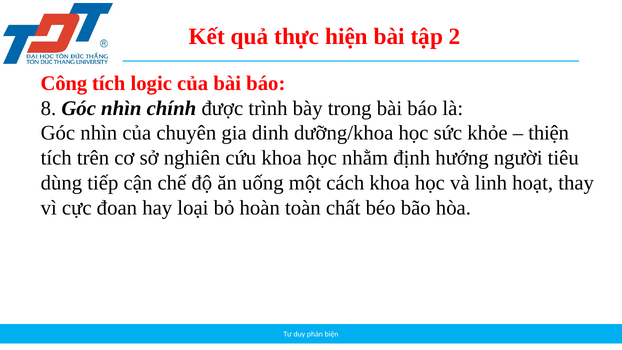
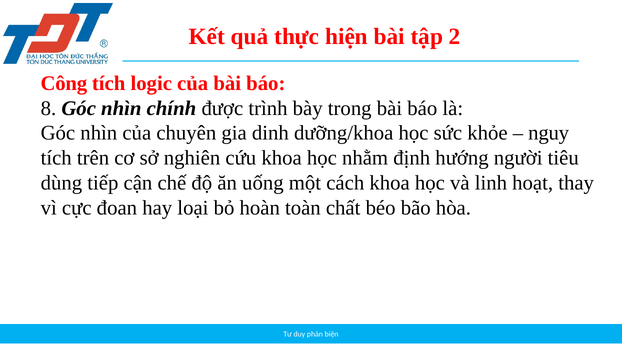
thiện: thiện -> nguy (549, 133)
